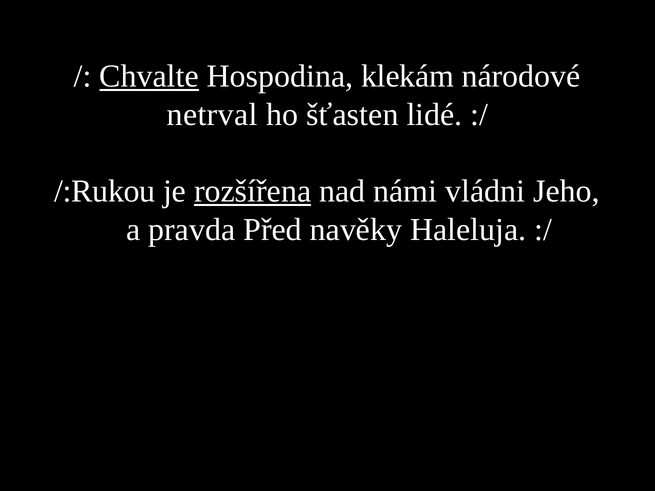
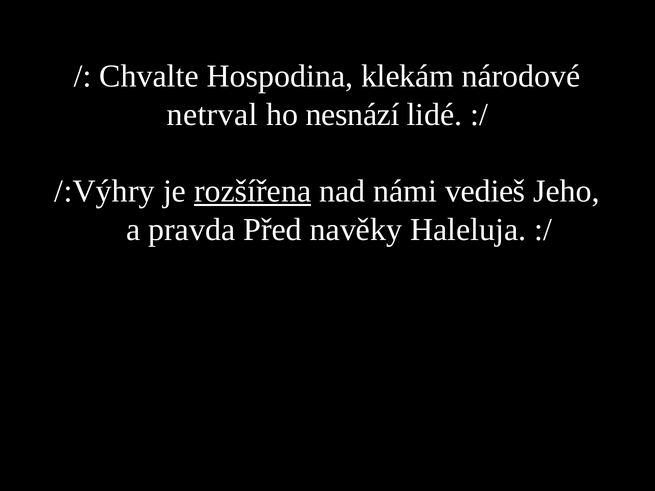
Chvalte underline: present -> none (149, 76)
šťasten: šťasten -> nesnází (353, 115)
/:Rukou: /:Rukou -> /:Výhry (105, 191)
vládni: vládni -> vedieš (485, 191)
